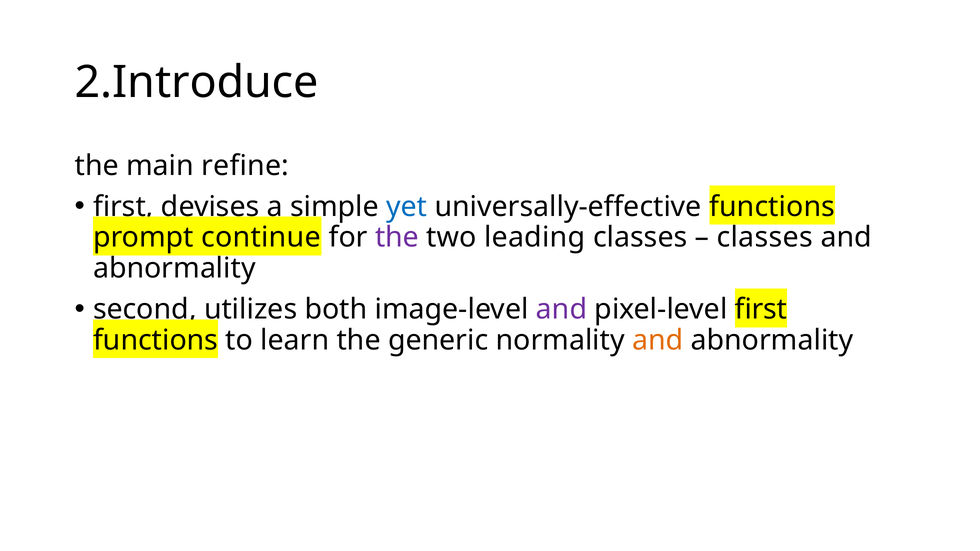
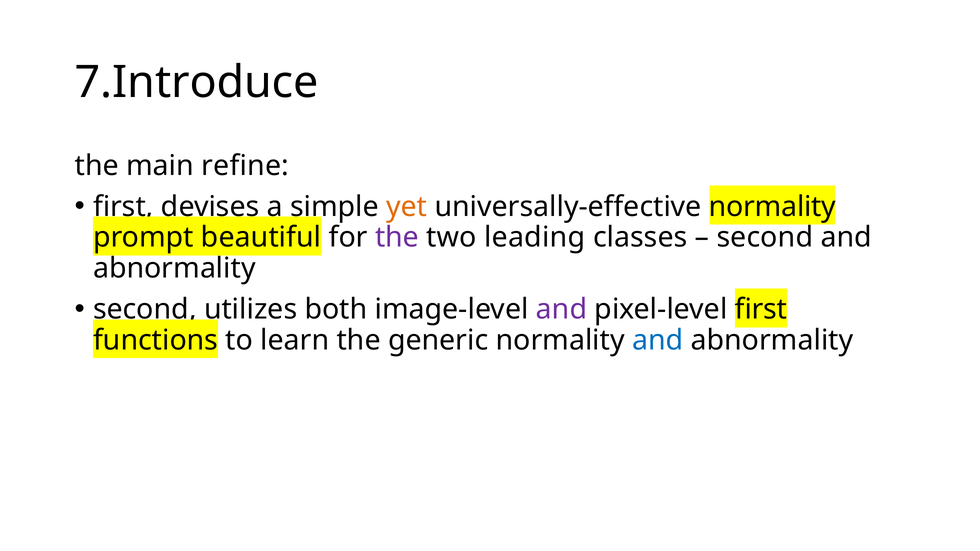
2.Introduce: 2.Introduce -> 7.Introduce (197, 82)
yet colour: blue -> orange (407, 207)
universally-effective functions: functions -> normality (772, 207)
continue: continue -> beautiful (261, 238)
classes: classes -> second (765, 238)
and colour: orange -> blue (658, 340)
